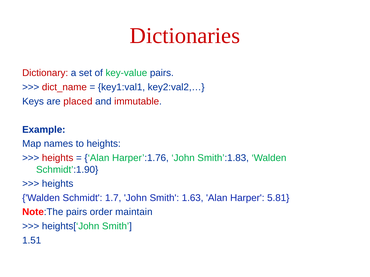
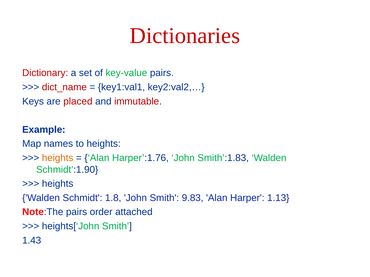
heights colour: red -> orange (58, 158)
1.7: 1.7 -> 1.8 (113, 198)
1.63: 1.63 -> 9.83 (193, 198)
5.81: 5.81 -> 1.13 (278, 198)
maintain: maintain -> attached (134, 212)
1.51: 1.51 -> 1.43 (32, 241)
